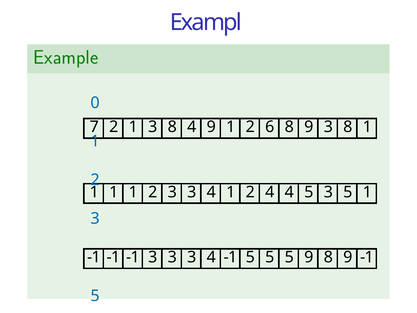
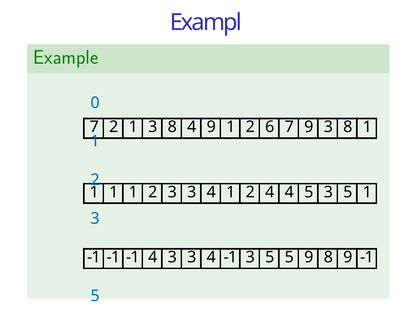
2 6 8: 8 -> 7 (289, 127)
-1 3: 3 -> 4 (153, 257)
-1 5: 5 -> 3 (250, 257)
